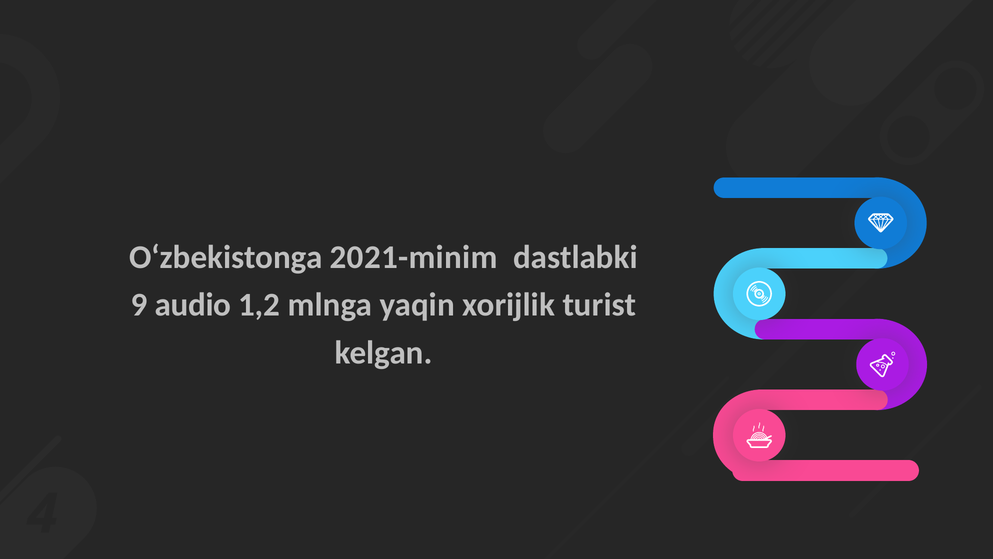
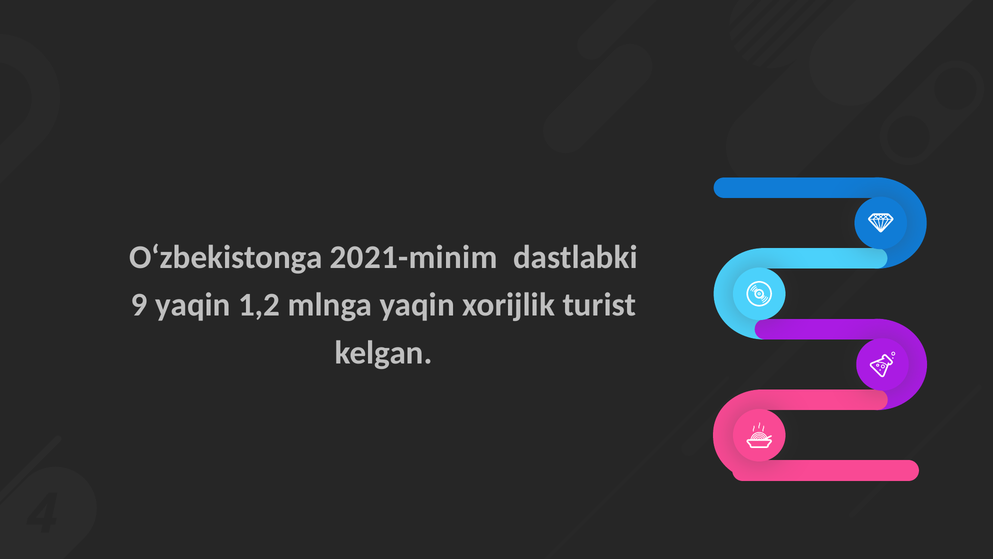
9 audio: audio -> yaqin (193, 305)
